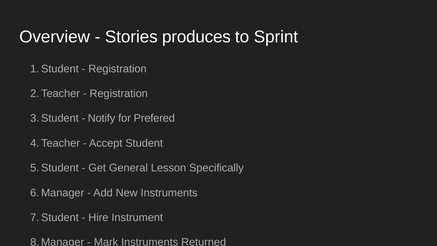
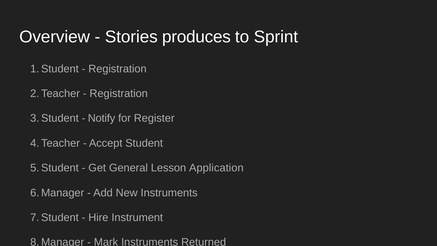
Prefered: Prefered -> Register (154, 118)
Specifically: Specifically -> Application (216, 168)
